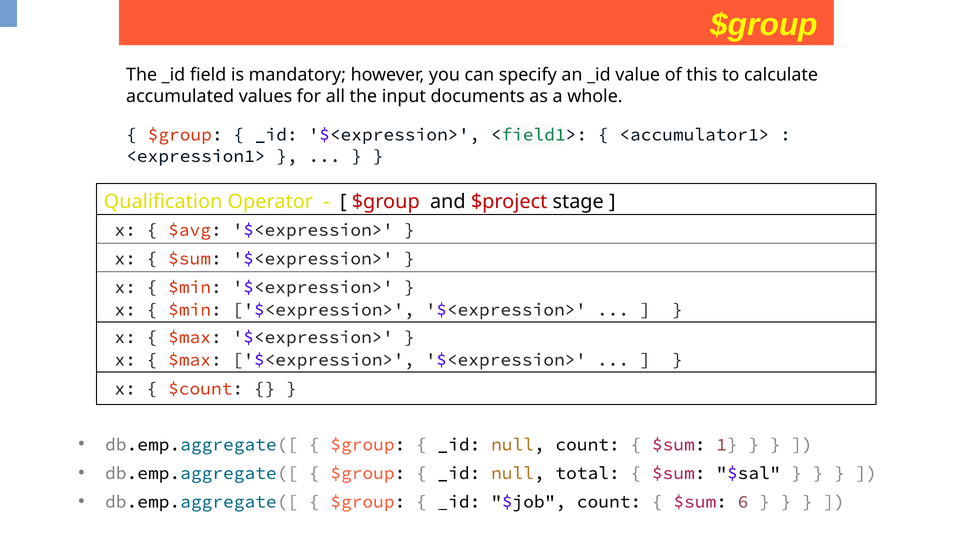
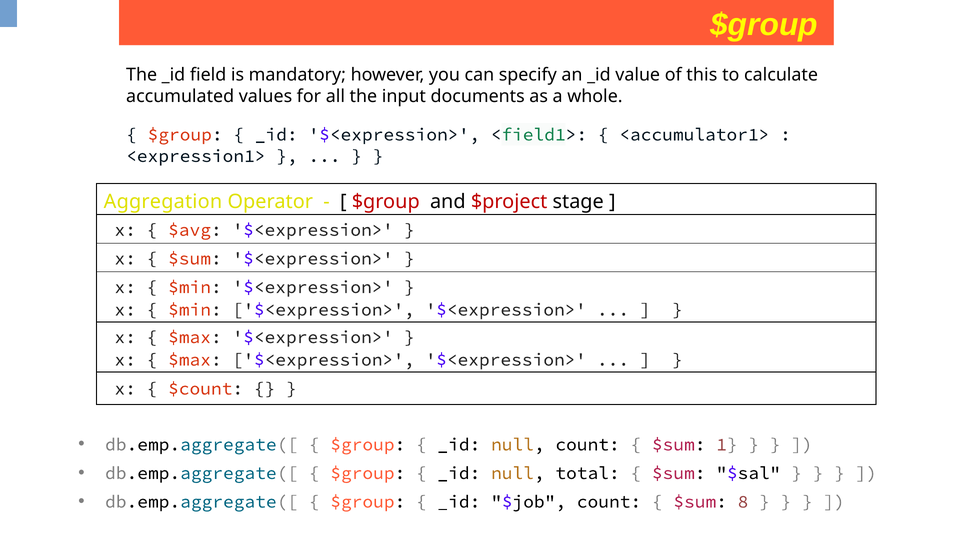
Qualification: Qualification -> Aggregation (163, 202)
6: 6 -> 8 (743, 502)
